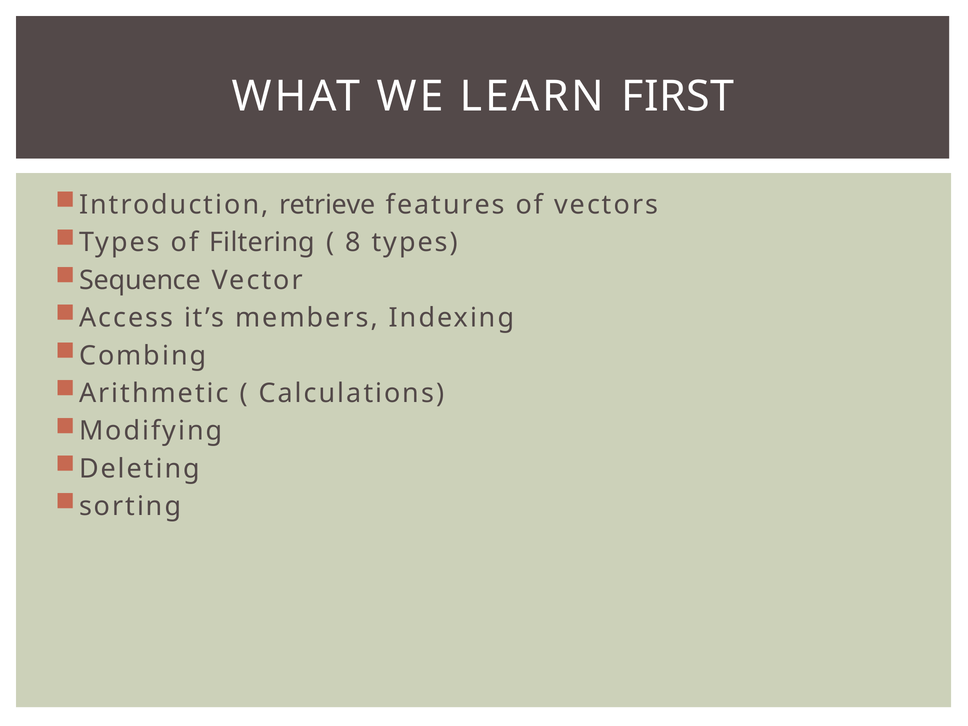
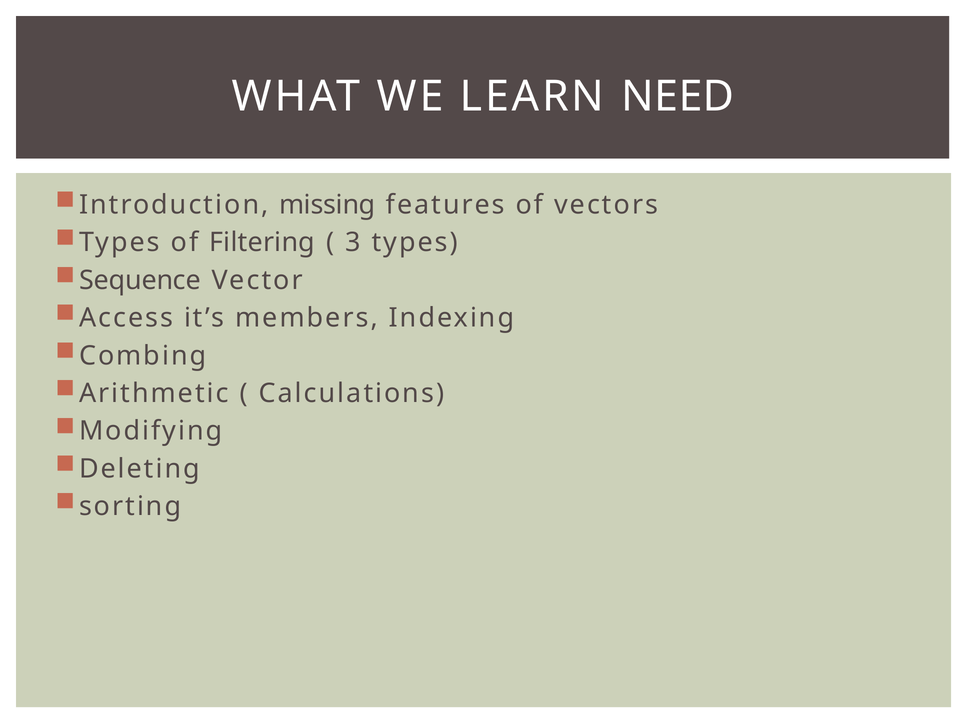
FIRST: FIRST -> NEED (678, 96)
retrieve: retrieve -> missing (327, 205)
8: 8 -> 3 (353, 243)
